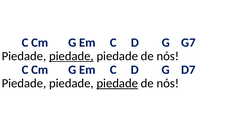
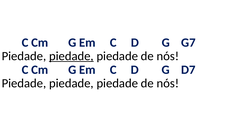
piedade underline: present -> none (117, 84)
